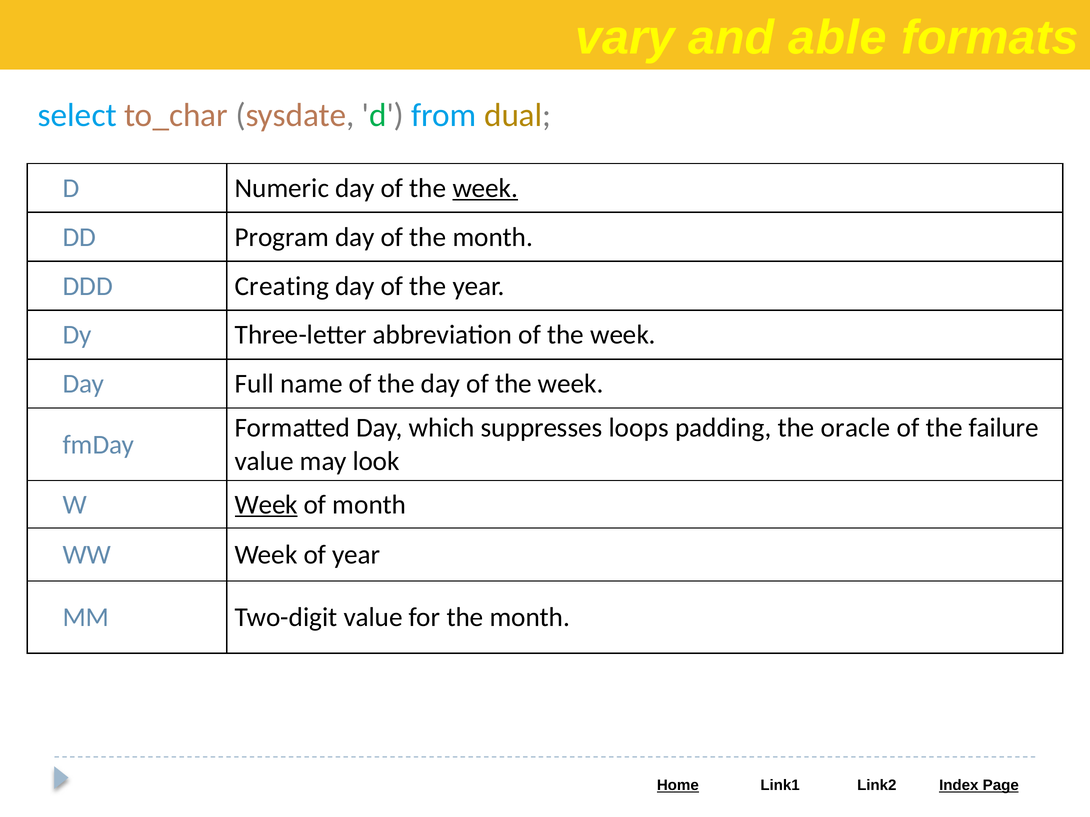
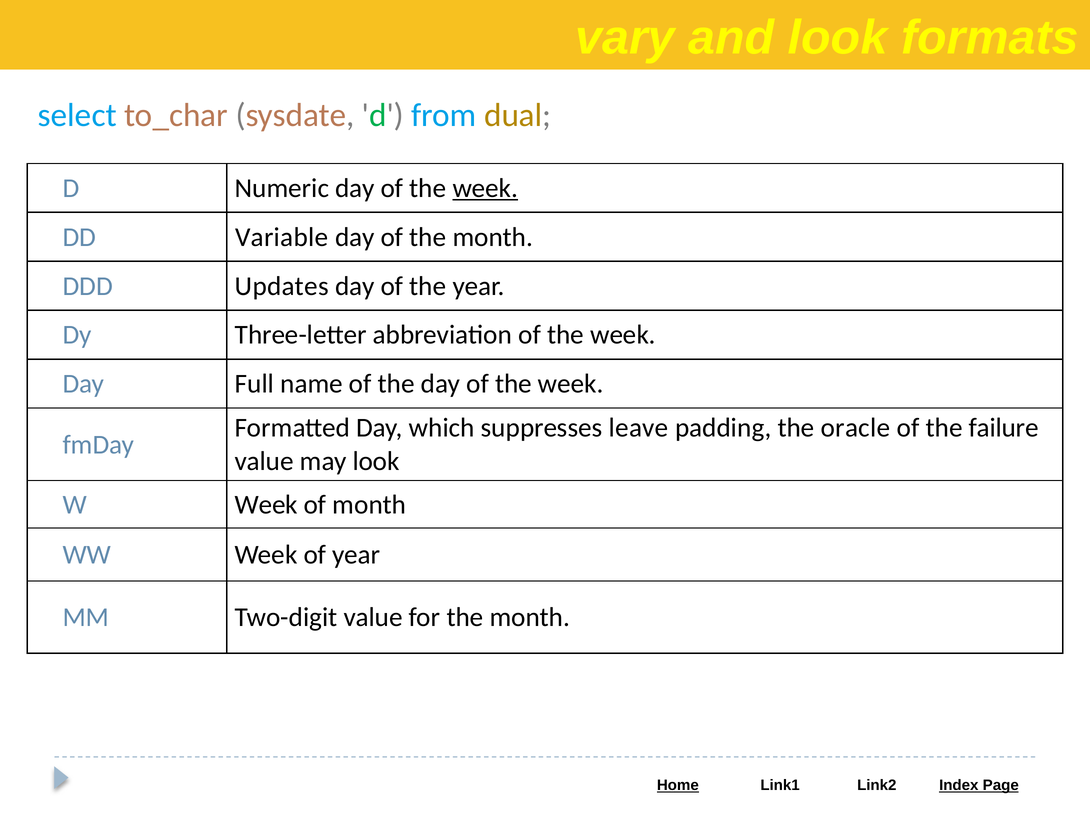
and able: able -> look (838, 38)
Program: Program -> Variable (282, 237)
Creating: Creating -> Updates (282, 286)
loops: loops -> leave (639, 428)
Week underline: present -> none (266, 505)
